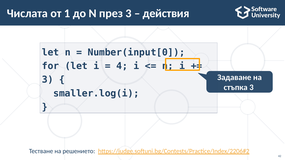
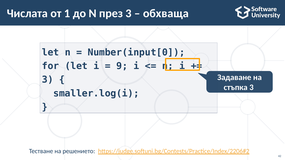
действия: действия -> обхваща (166, 14)
4: 4 -> 9 (122, 66)
